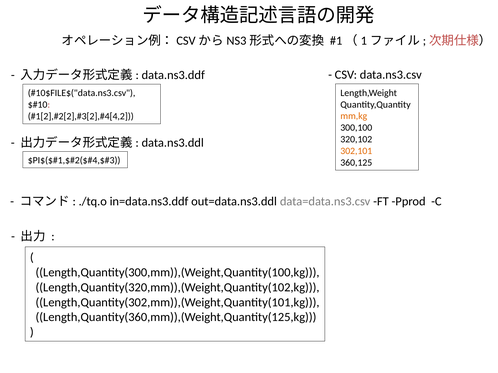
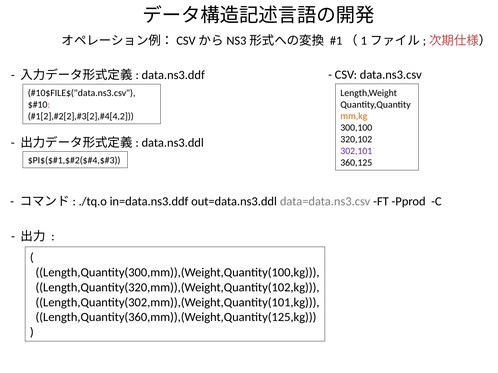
302,101 colour: orange -> purple (356, 151)
